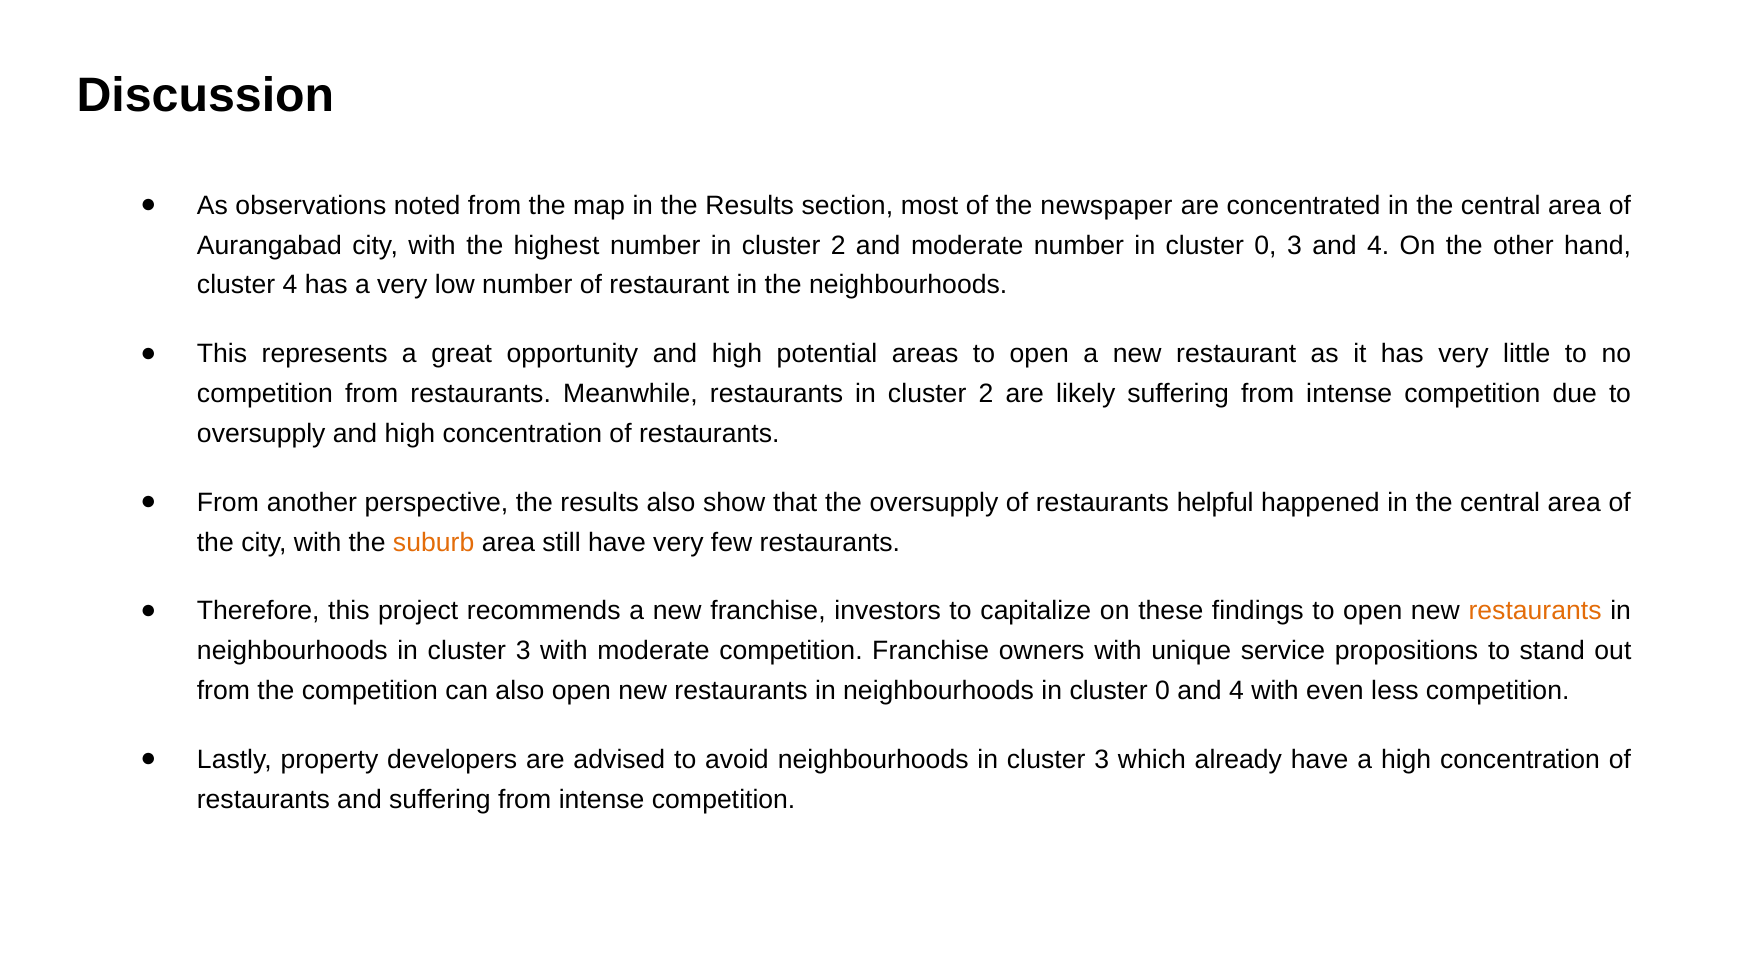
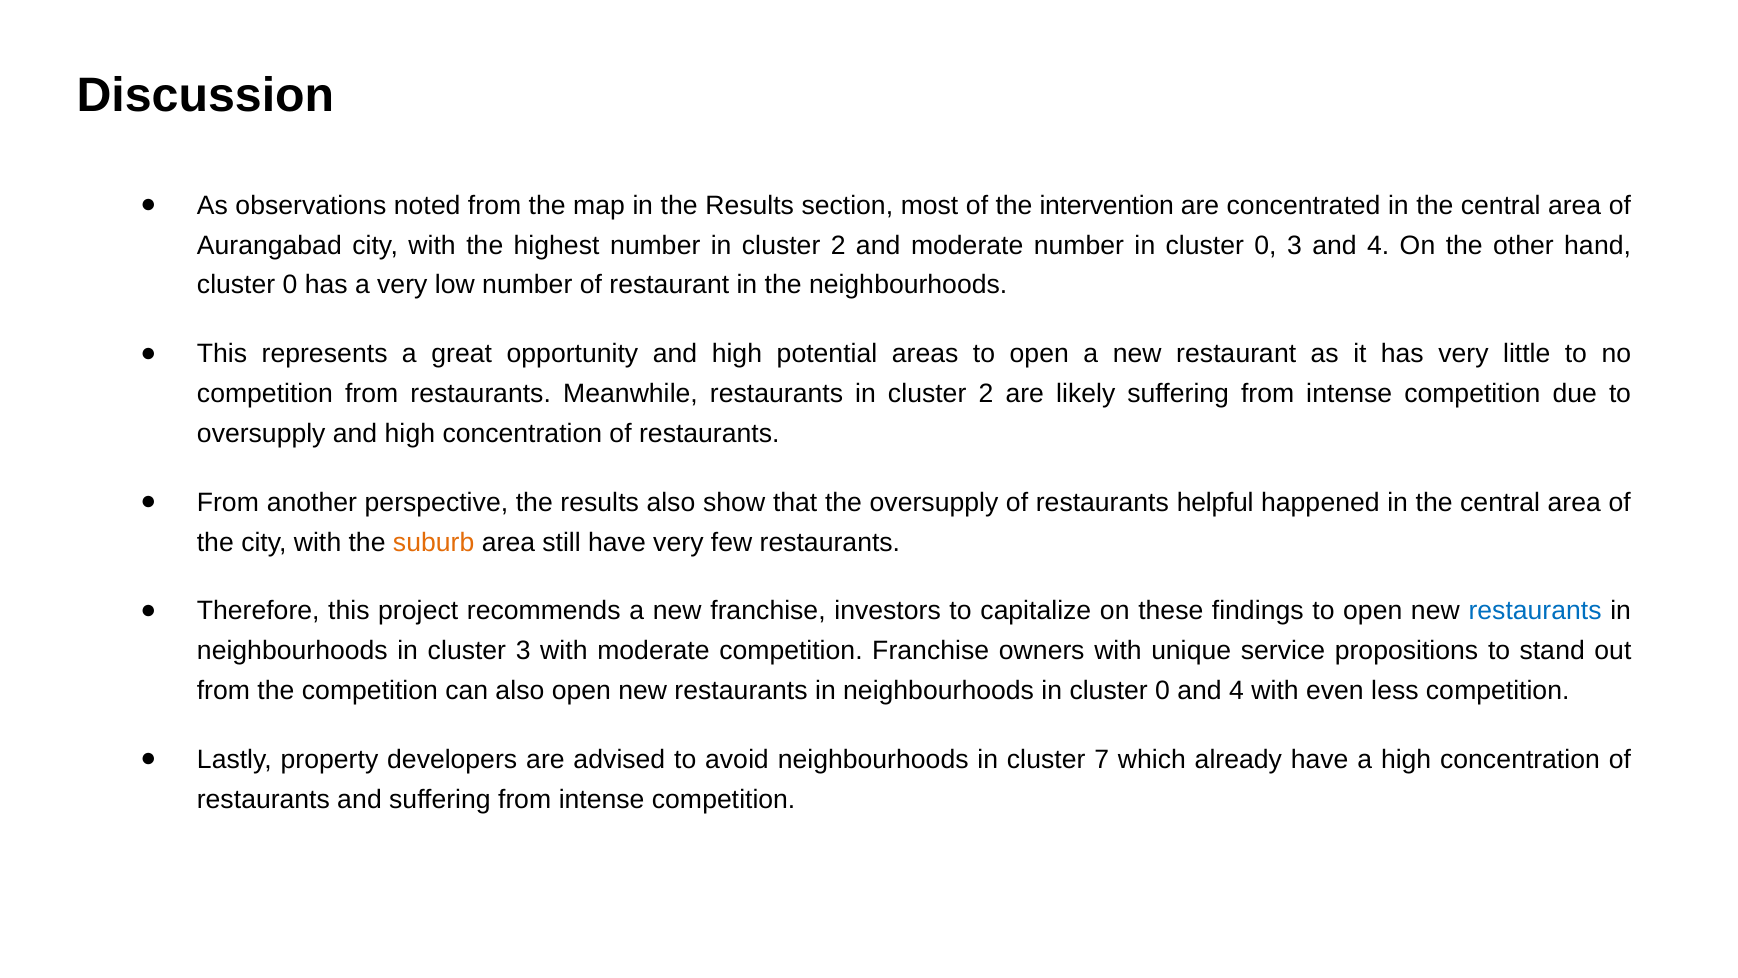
newspaper: newspaper -> intervention (1107, 205)
4: 4 -> 0 (290, 285)
restaurants colour: orange -> blue (1535, 611)
3: 3 -> 7 (1102, 759)
